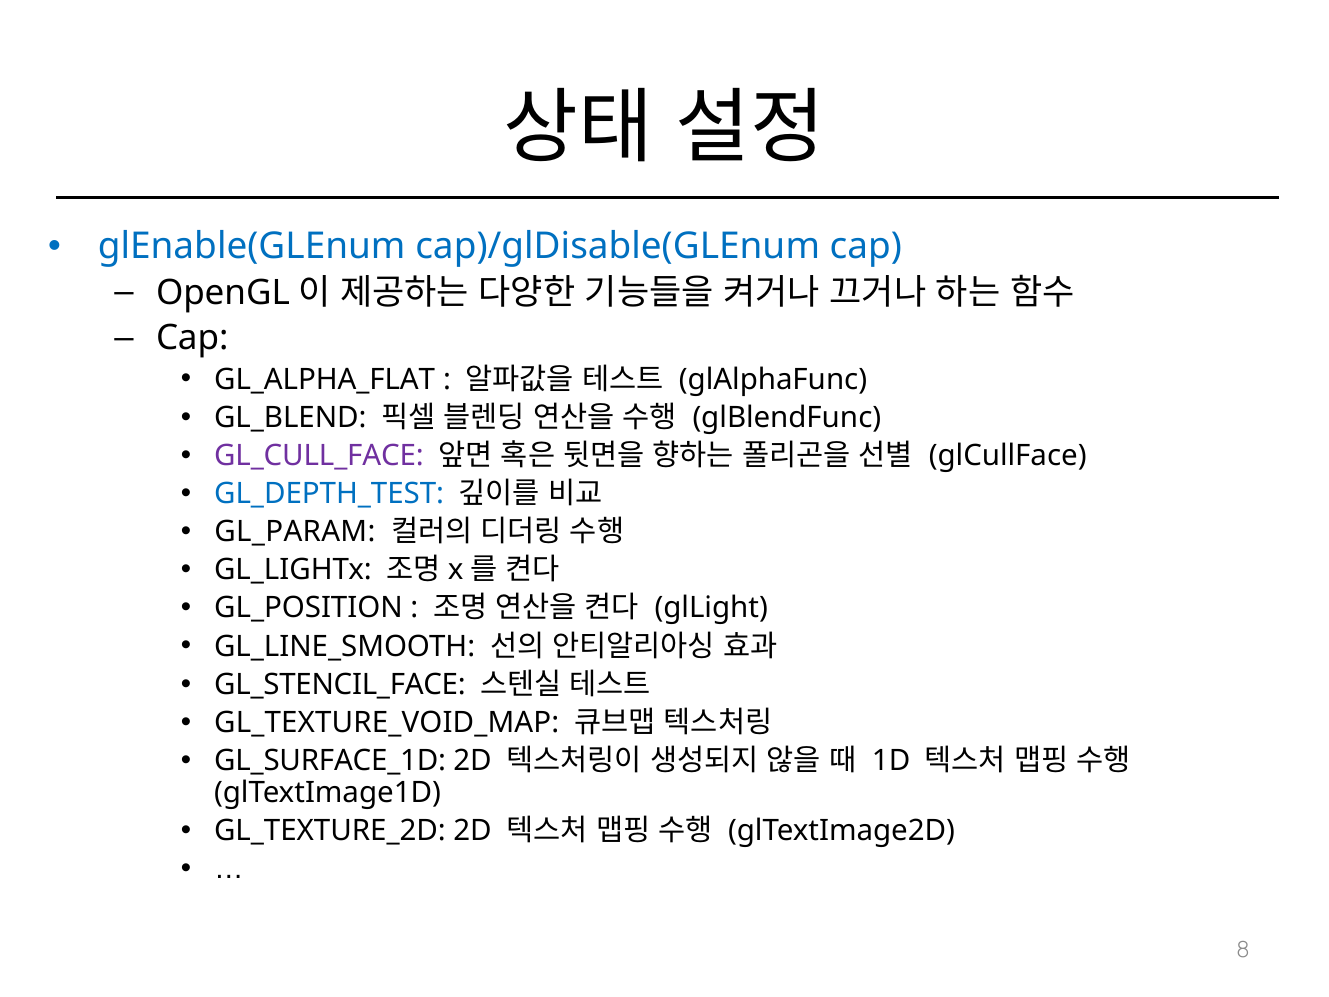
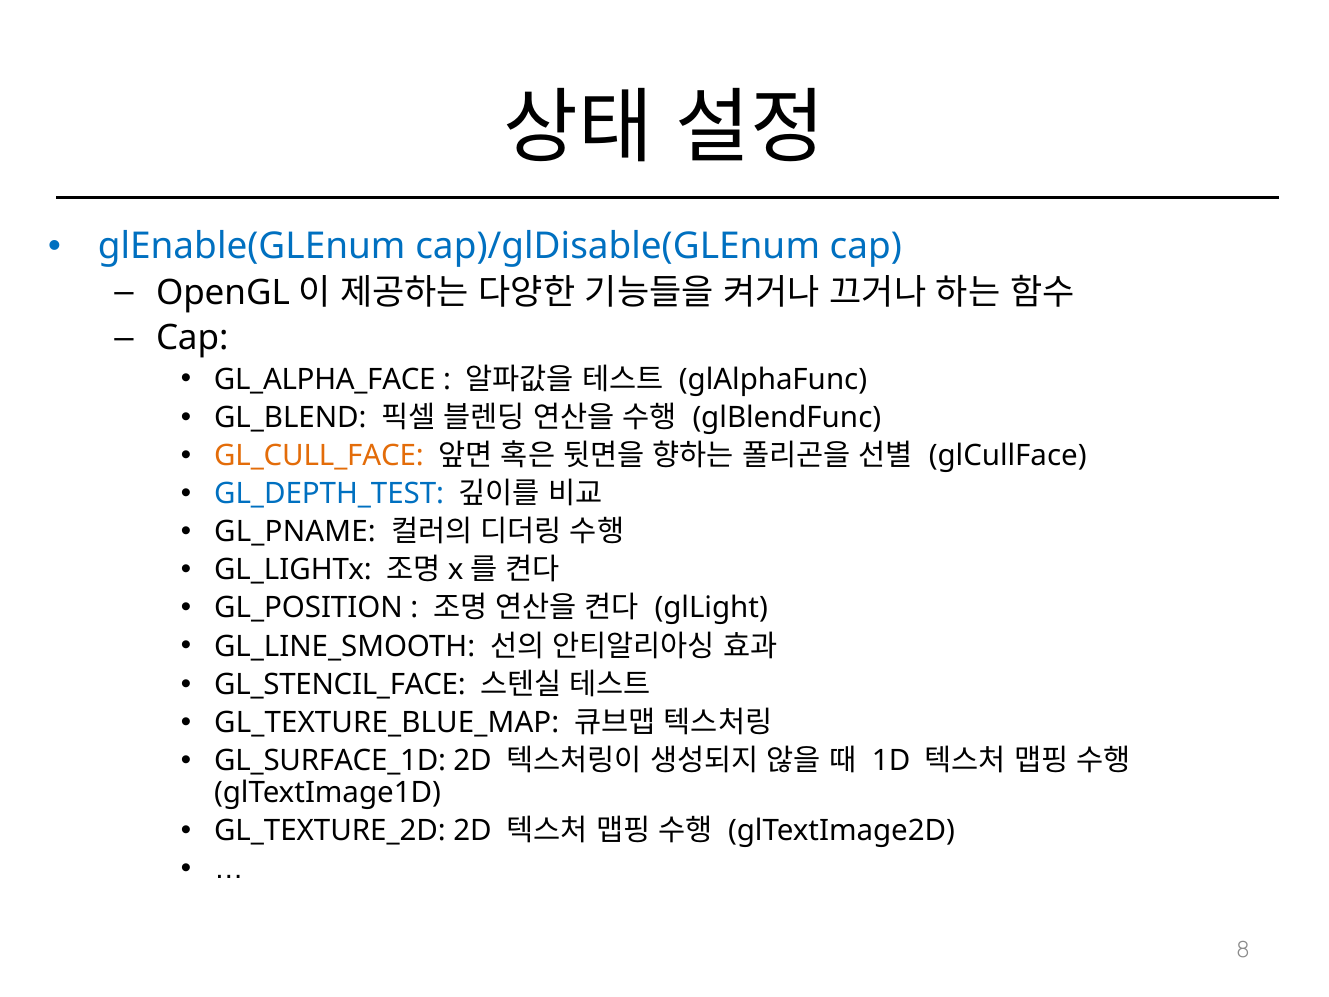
GL_ALPHA_FLAT: GL_ALPHA_FLAT -> GL_ALPHA_FACE (325, 379)
GL_CULL_FACE colour: purple -> orange (319, 456)
GL_PARAM: GL_PARAM -> GL_PNAME (295, 532)
GL_TEXTURE_VOID_MAP: GL_TEXTURE_VOID_MAP -> GL_TEXTURE_BLUE_MAP (387, 723)
